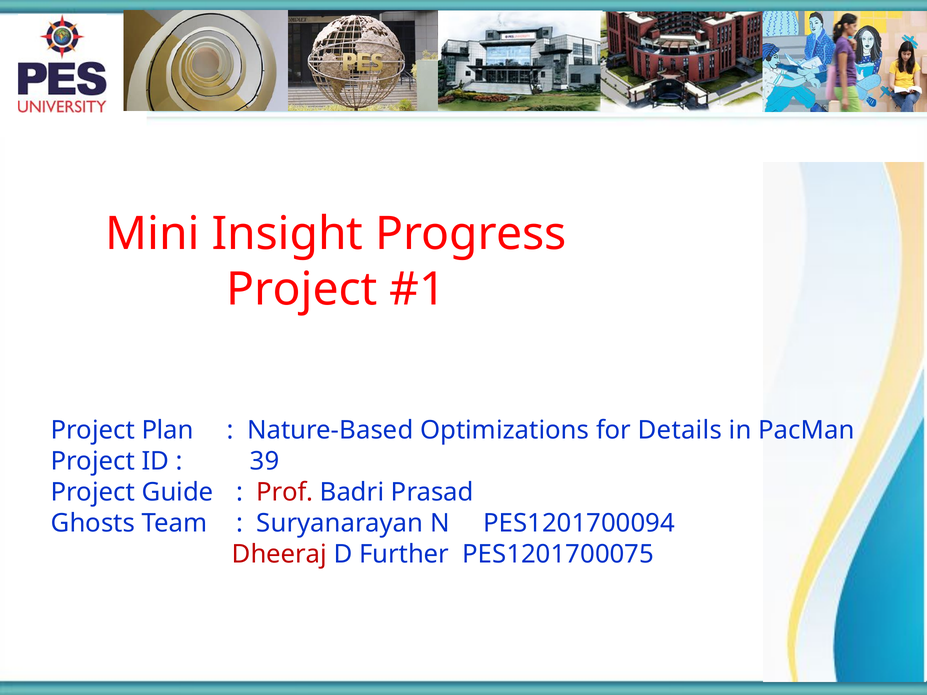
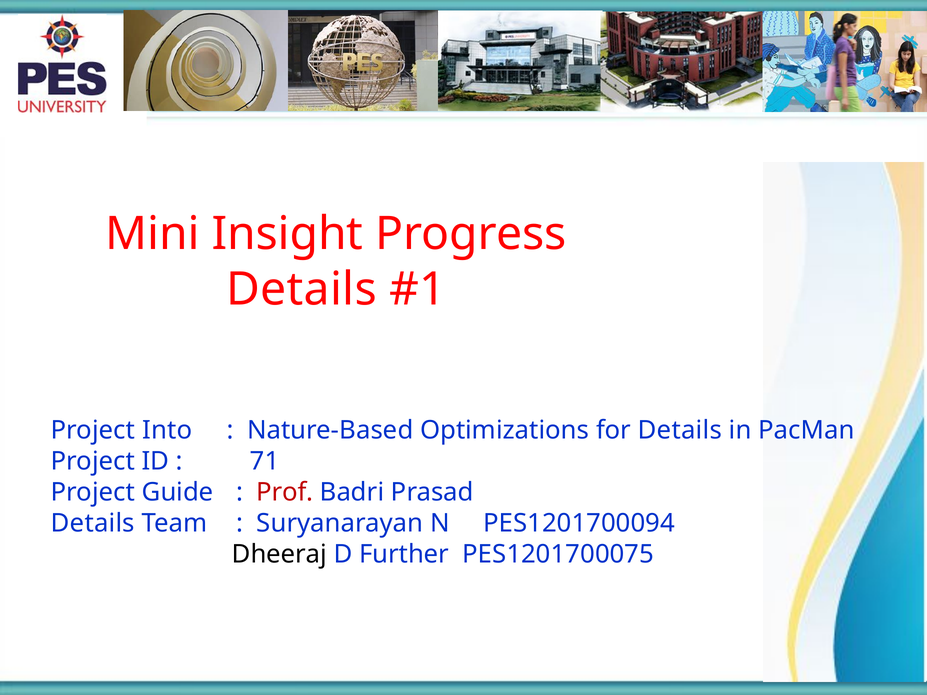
Project: Project -> Details (302, 290)
Plan: Plan -> Into (167, 431)
39: 39 -> 71 (265, 461)
Ghosts: Ghosts -> Details (93, 523)
Dheeraj colour: red -> black (279, 554)
